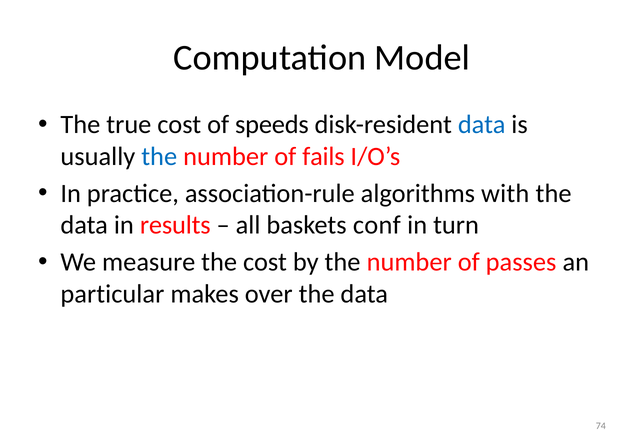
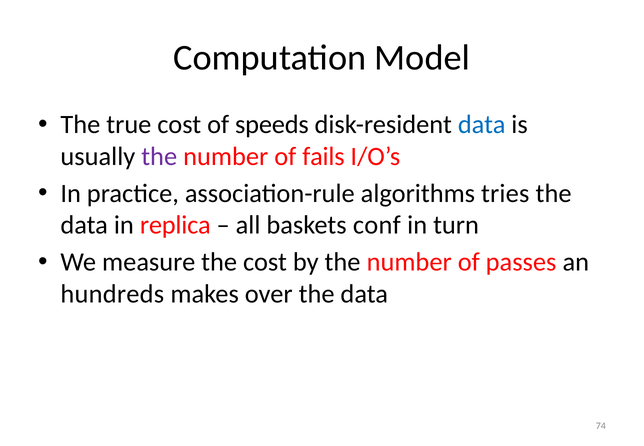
the colour: blue -> purple (159, 156)
with: with -> tries (505, 193)
results: results -> replica (175, 225)
particular: particular -> hundreds (112, 294)
